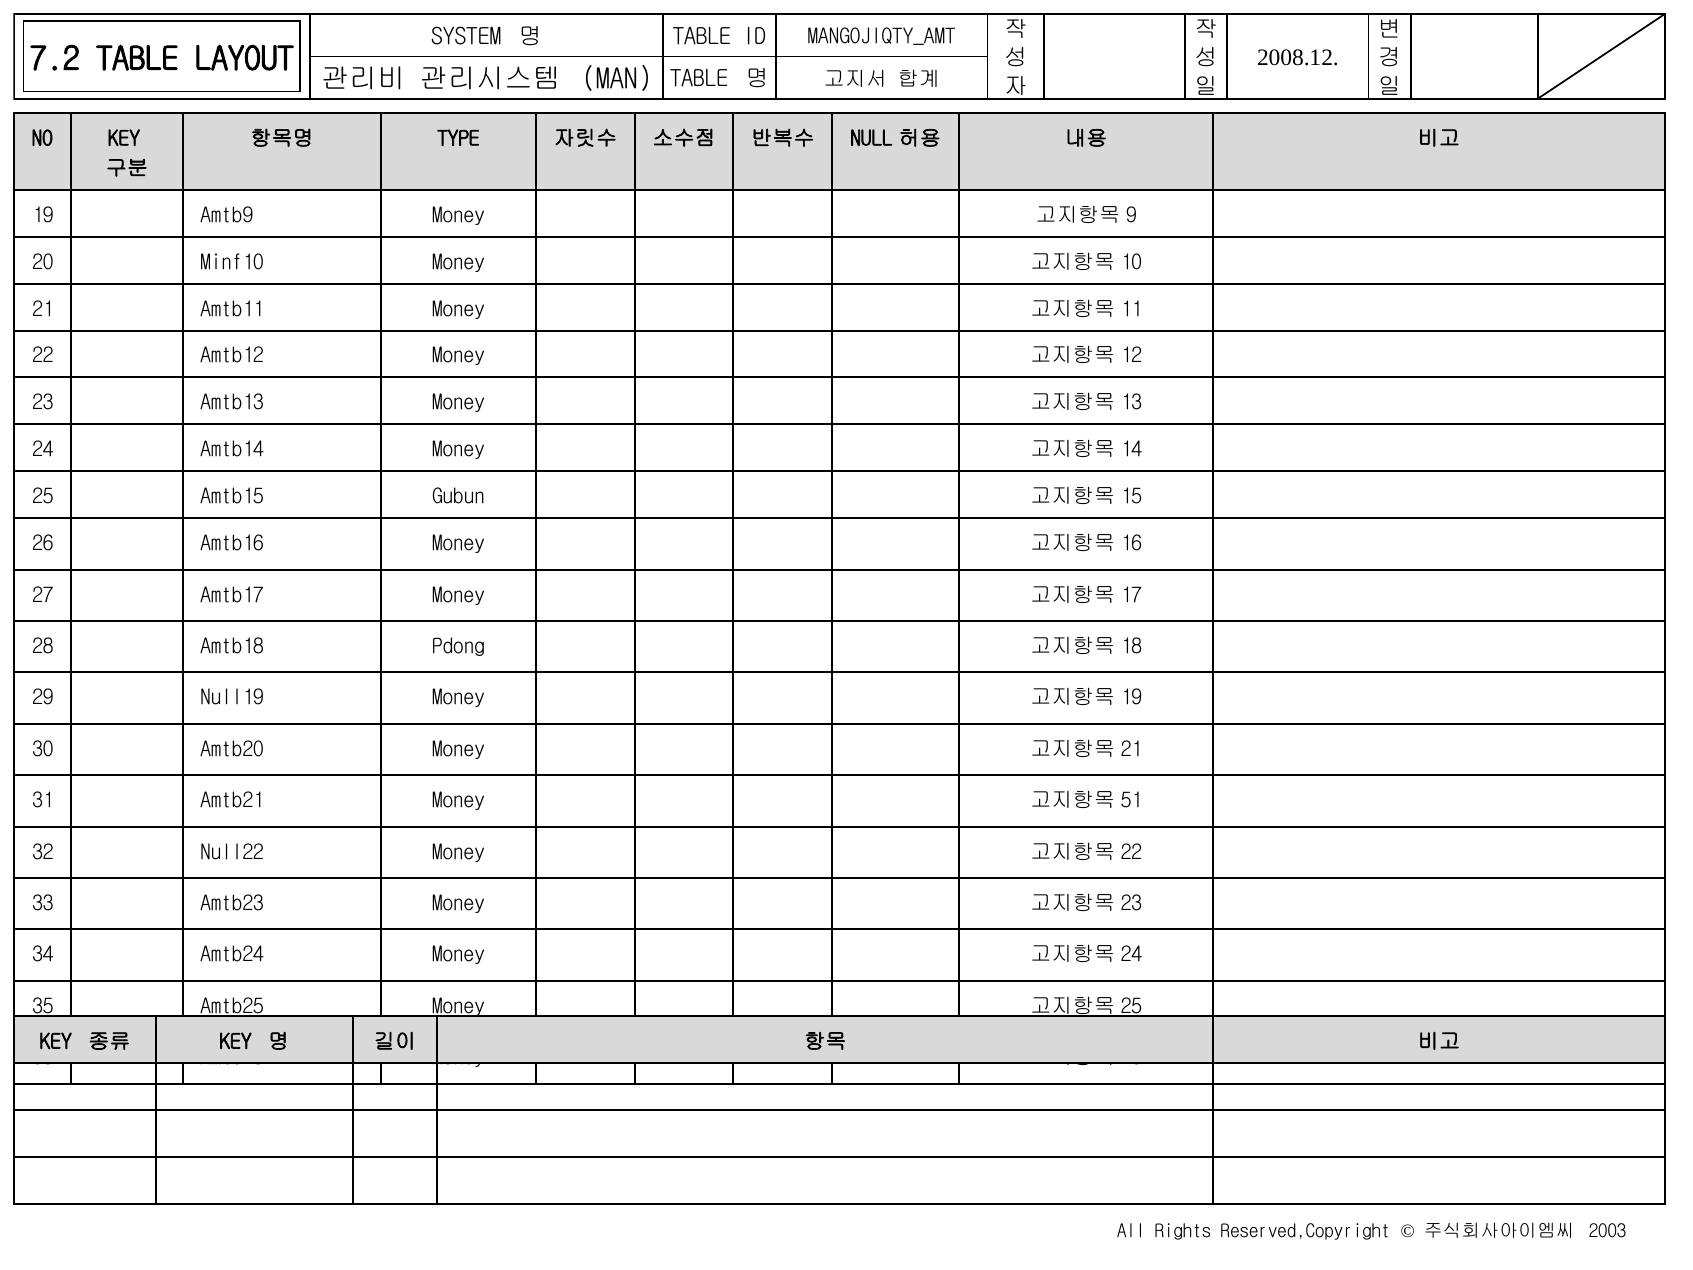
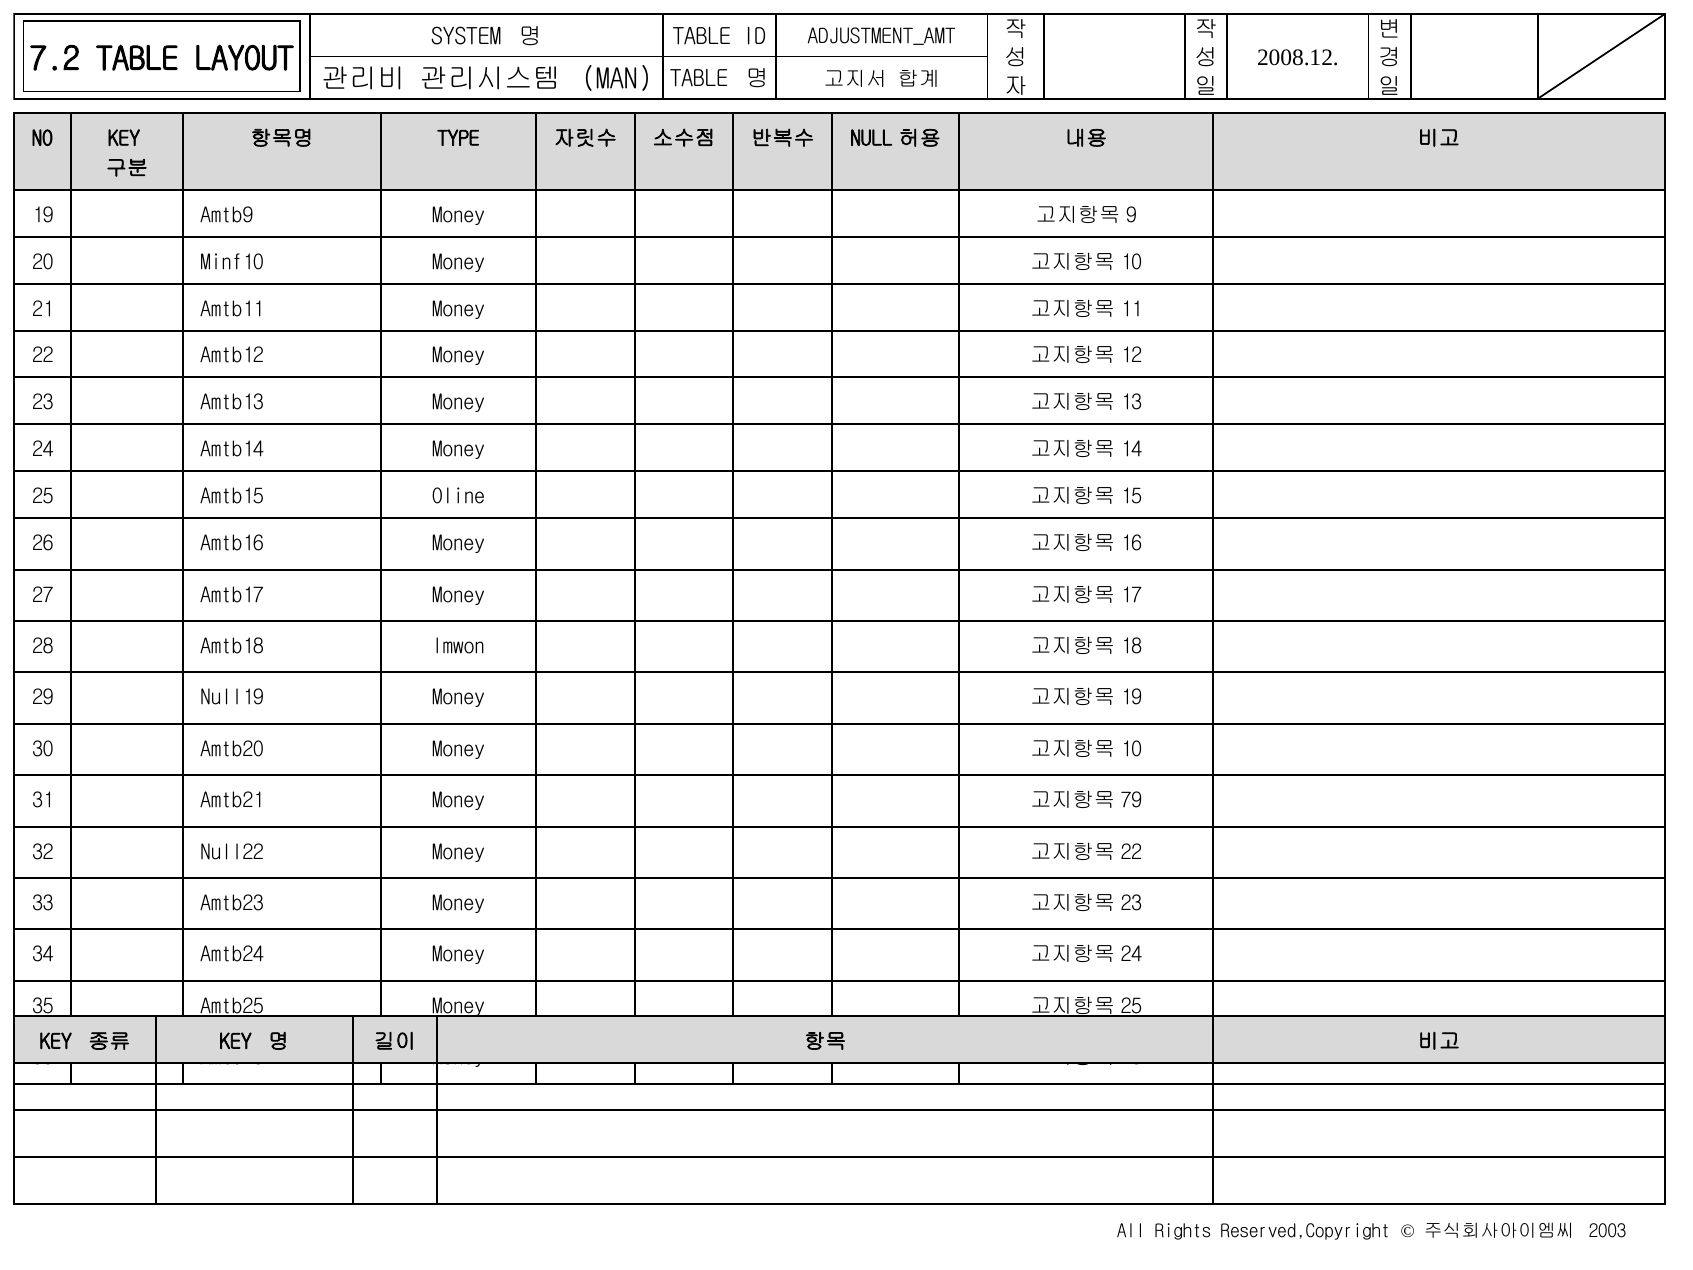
MANGOJIQTY_AMT: MANGOJIQTY_AMT -> ADJUSTMENT_AMT (882, 37)
Gubun: Gubun -> Oline (459, 497)
Pdong: Pdong -> Imwon (459, 646)
21: 21 -> 10 (1131, 749)
51: 51 -> 79 (1131, 801)
